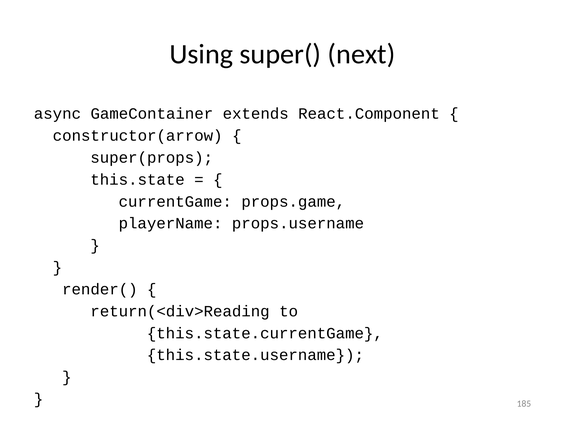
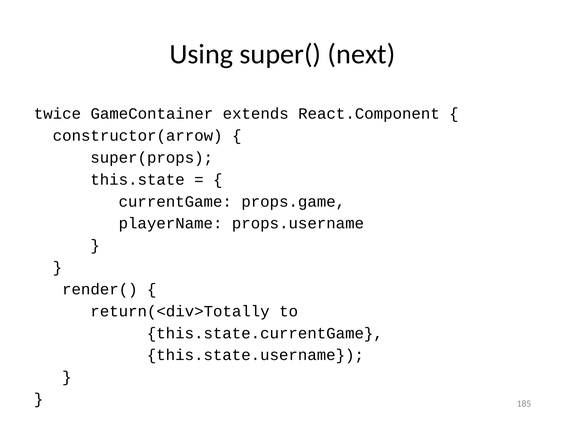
async: async -> twice (57, 114)
return(<div>Reading: return(<div>Reading -> return(<div>Totally (180, 312)
